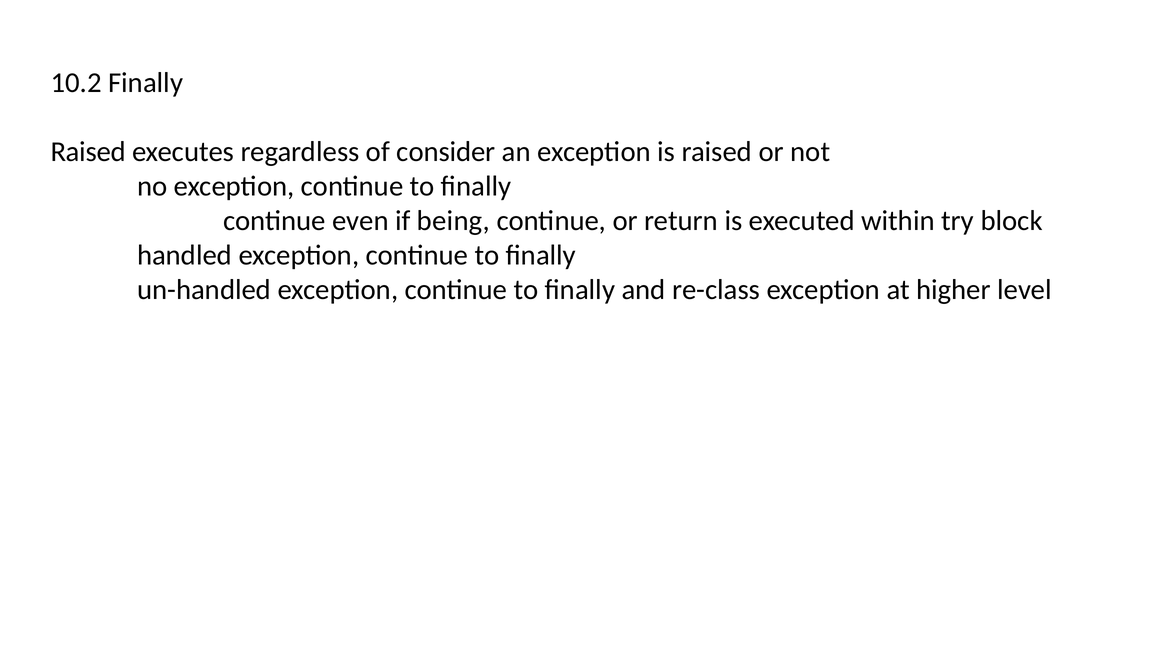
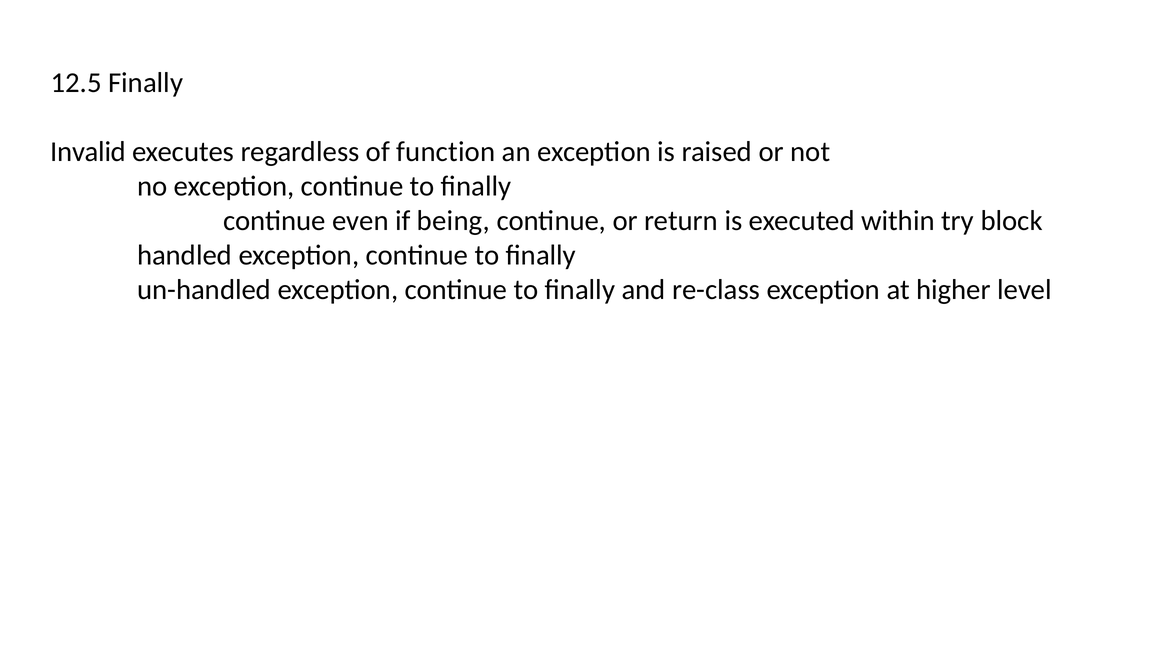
10.2: 10.2 -> 12.5 (76, 83)
Raised: Raised -> Invalid (88, 152)
consider: consider -> function (446, 152)
